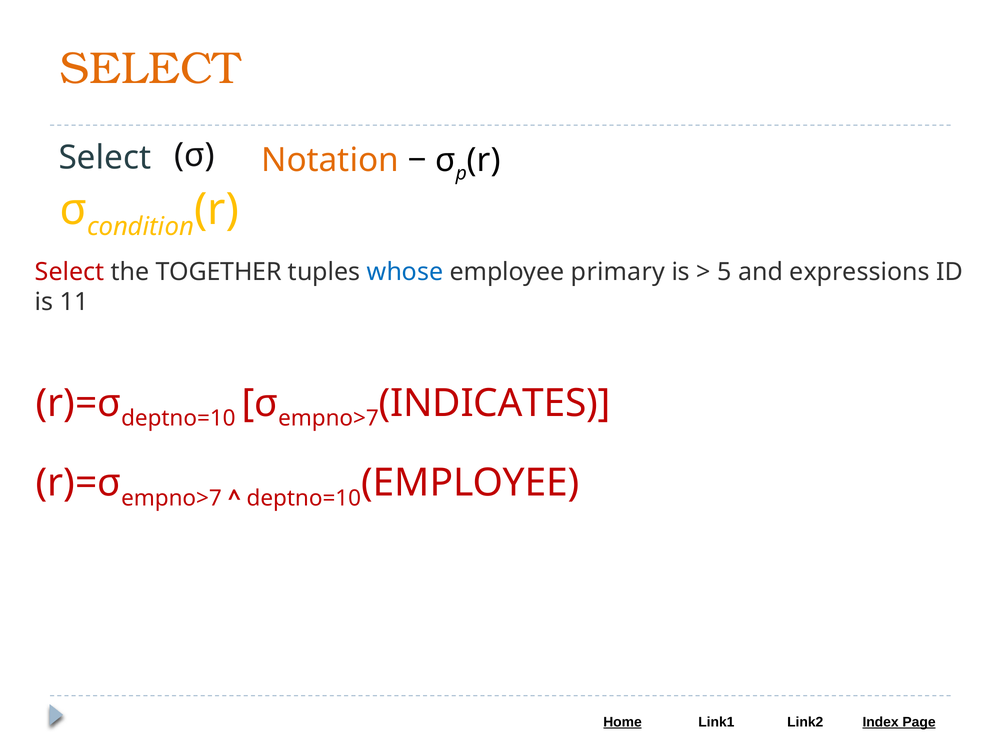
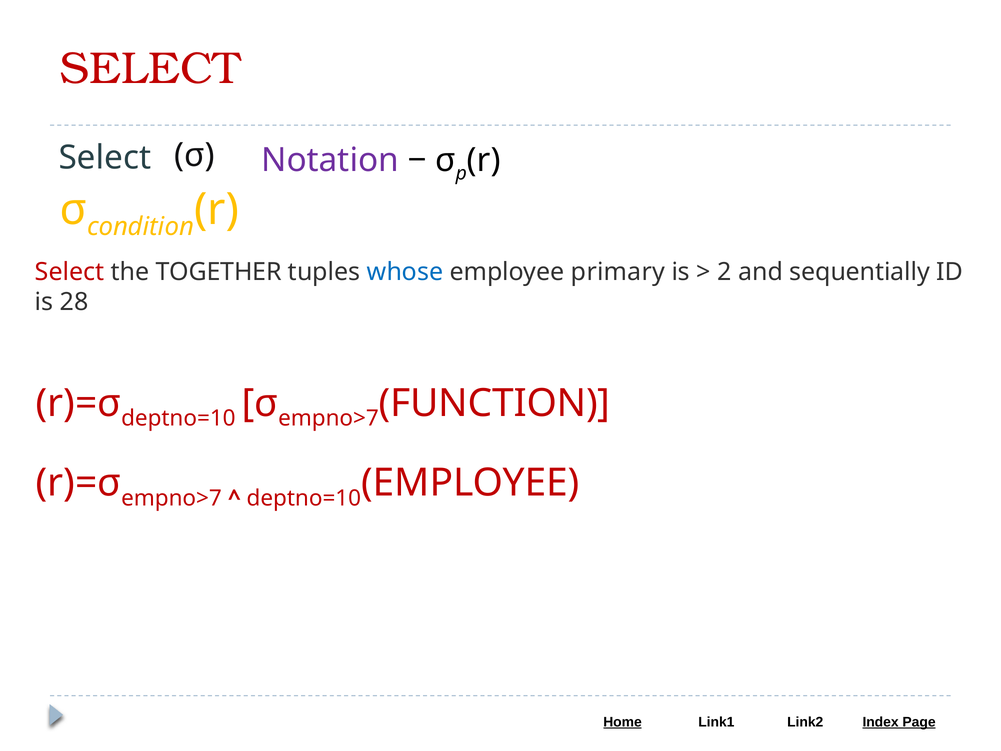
SELECT colour: orange -> red (150, 68)
Notation colour: orange -> purple (330, 160)
5: 5 -> 2 (724, 272)
expressions: expressions -> sequentially (860, 272)
11: 11 -> 28 (74, 302)
INDICATES: INDICATES -> FUNCTION (495, 403)
